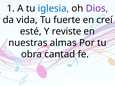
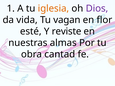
iglesia colour: blue -> orange (53, 8)
fuerte: fuerte -> vagan (67, 20)
creí: creí -> flor (104, 20)
